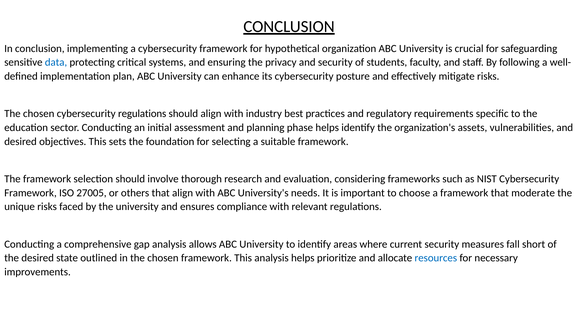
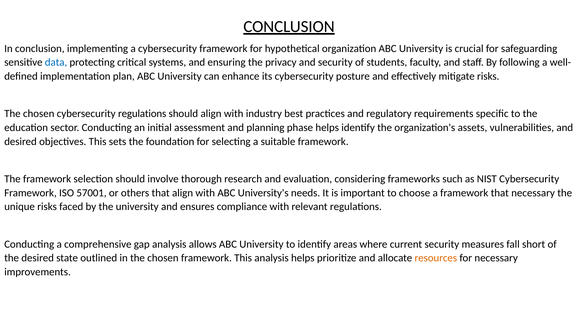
27005: 27005 -> 57001 (92, 193)
that moderate: moderate -> necessary (533, 193)
resources colour: blue -> orange (436, 258)
